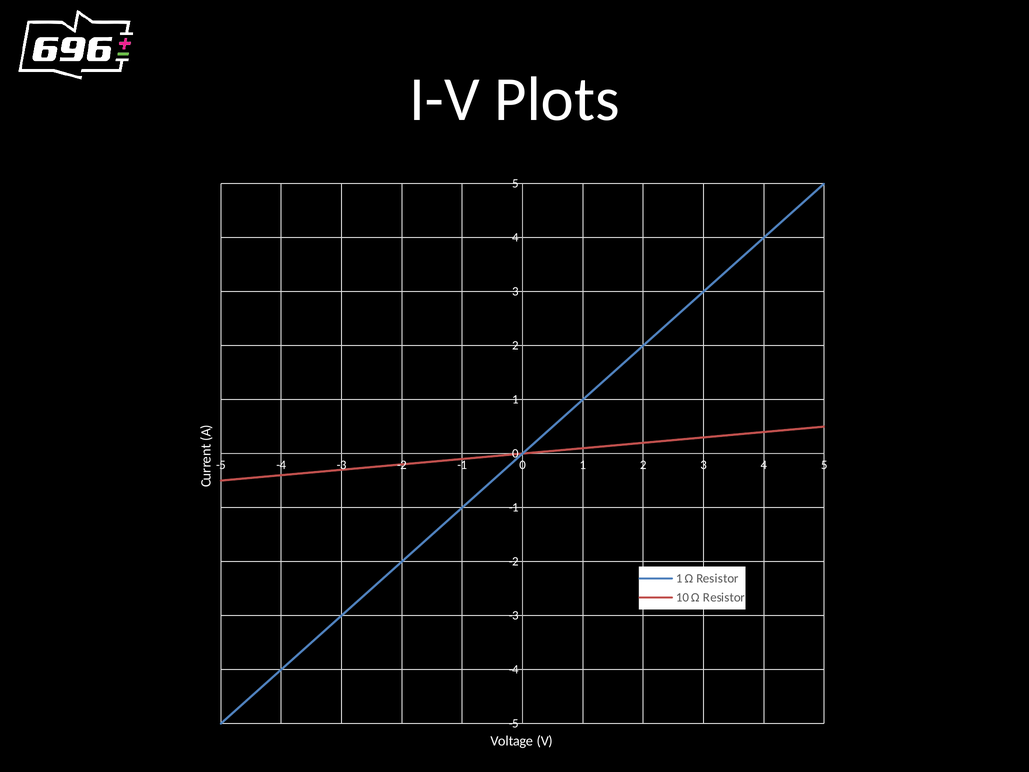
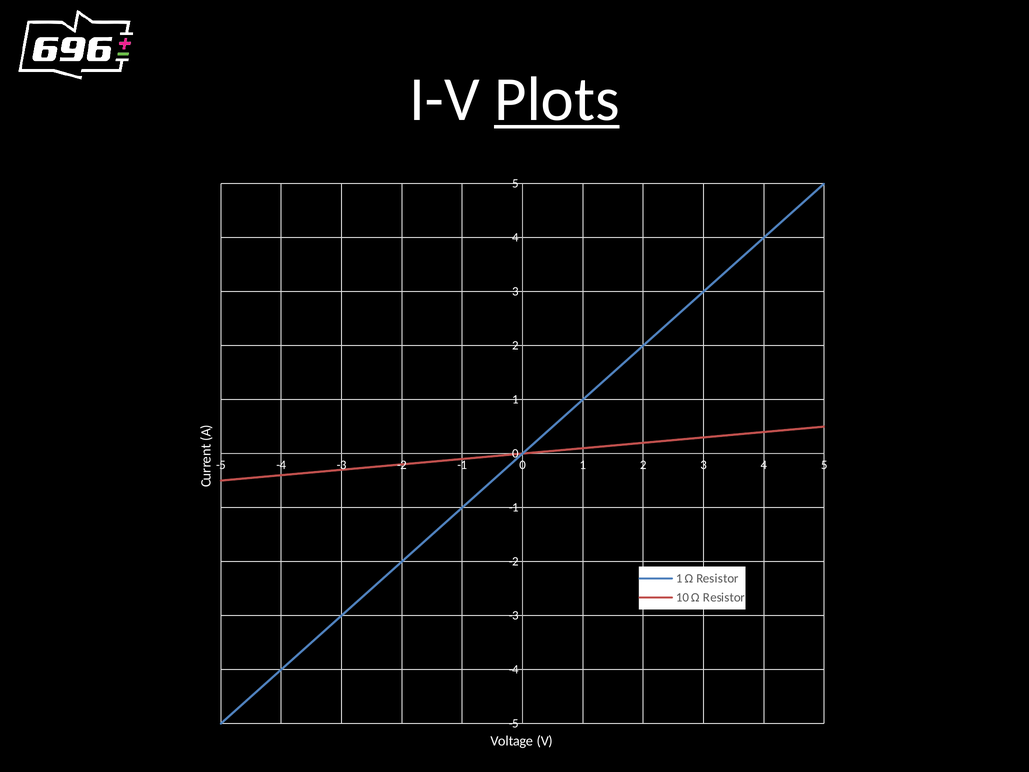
Plots underline: none -> present (557, 100)
